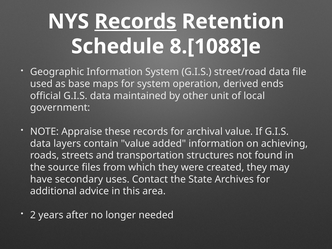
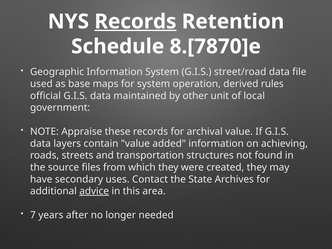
8.[1088]e: 8.[1088]e -> 8.[7870]e (215, 46)
ends: ends -> rules (272, 84)
advice underline: none -> present (94, 191)
2: 2 -> 7 (33, 215)
